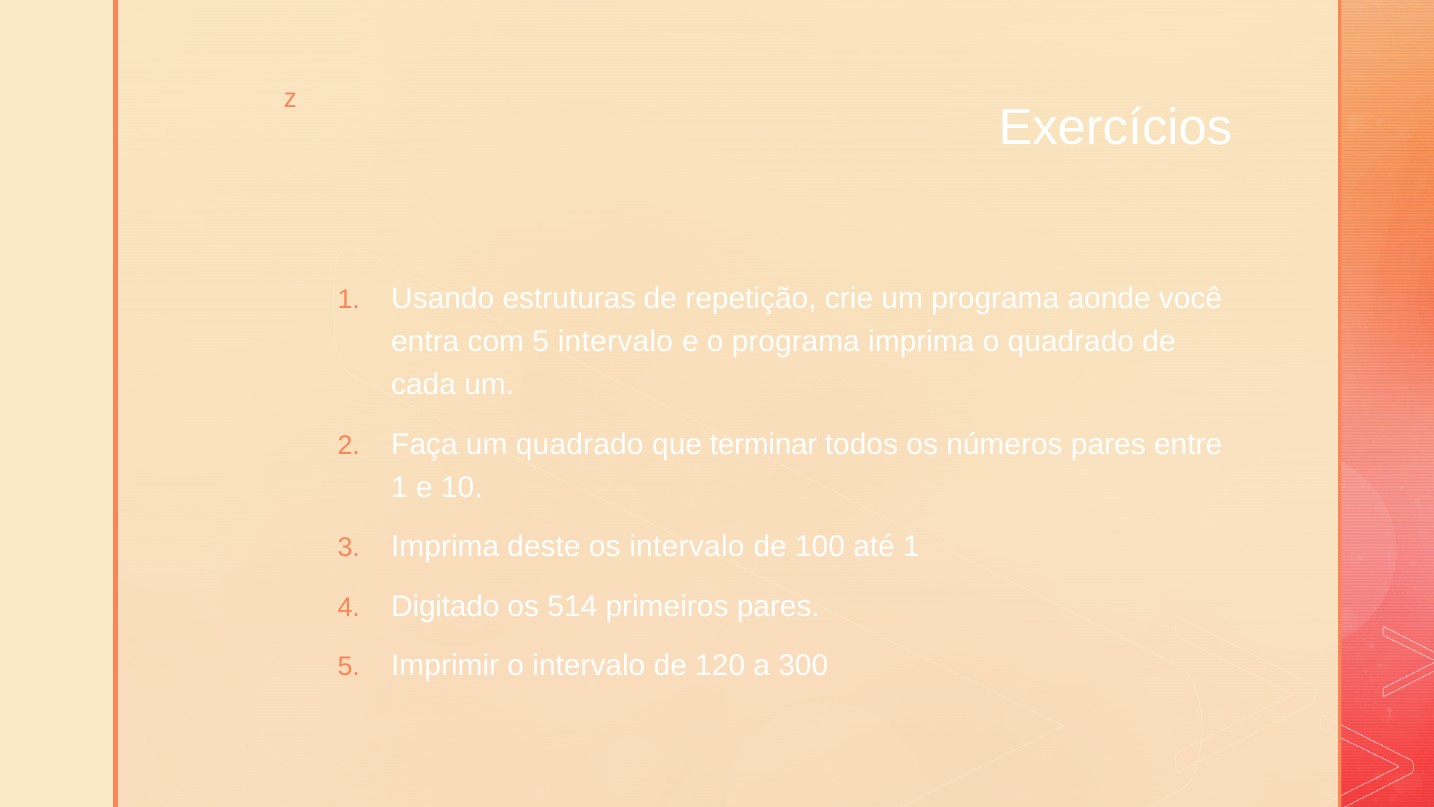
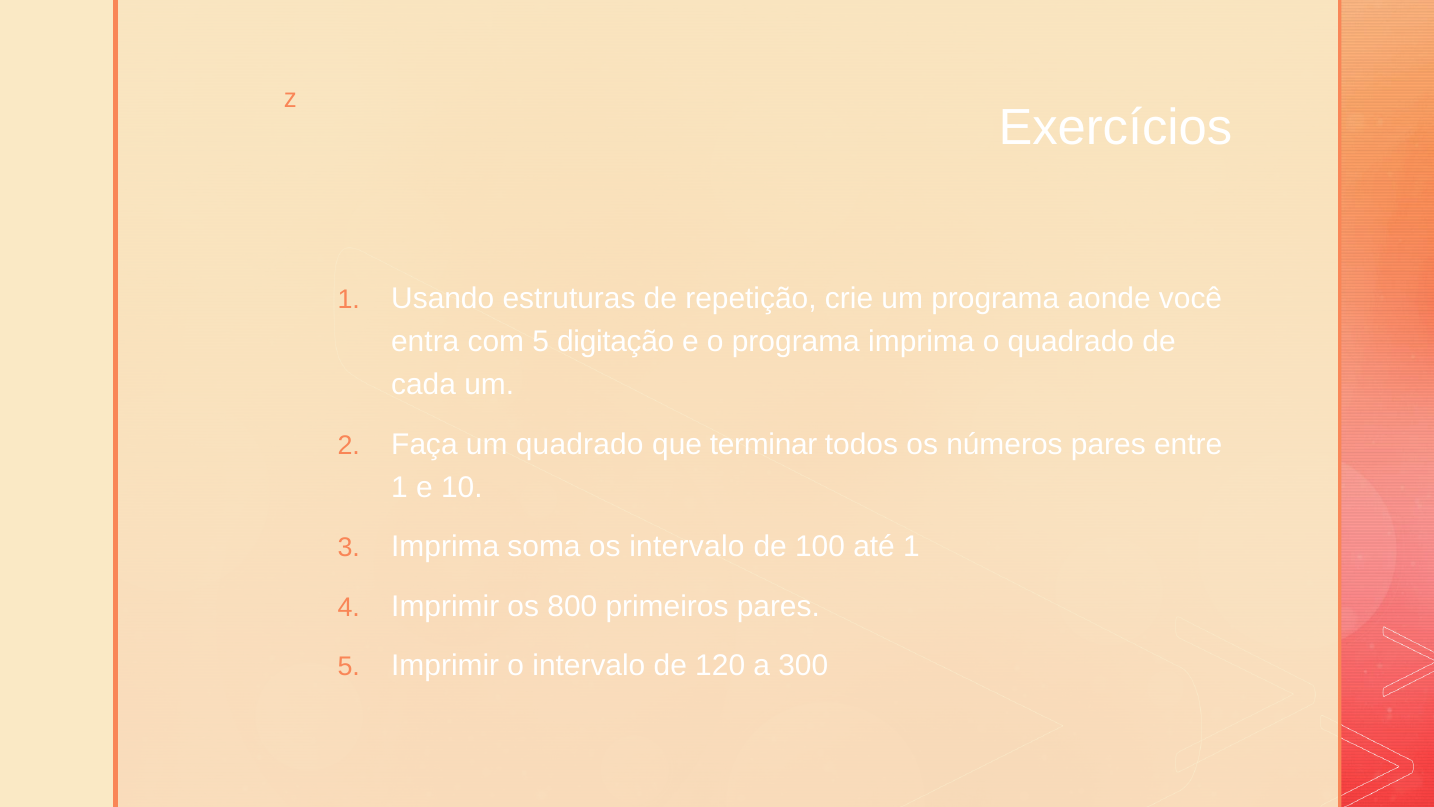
5 intervalo: intervalo -> digitação (616, 342)
deste: deste -> soma (544, 547)
Digitado: Digitado -> Imprimir (445, 606)
514: 514 -> 800 (572, 606)
